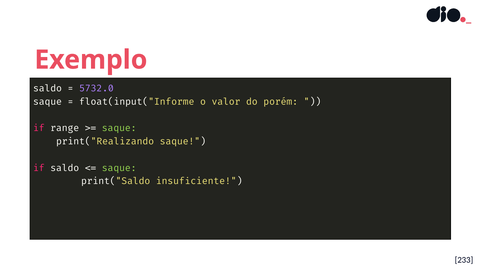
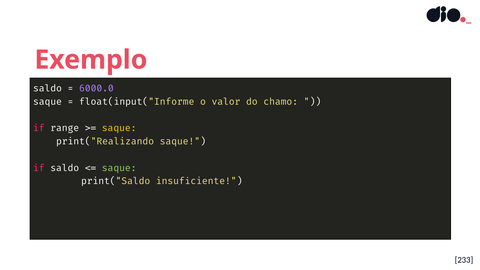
5732.0: 5732.0 -> 6000.0 (96, 88)
porém: porém -> chamo (281, 102)
saque colour: light green -> yellow (119, 128)
